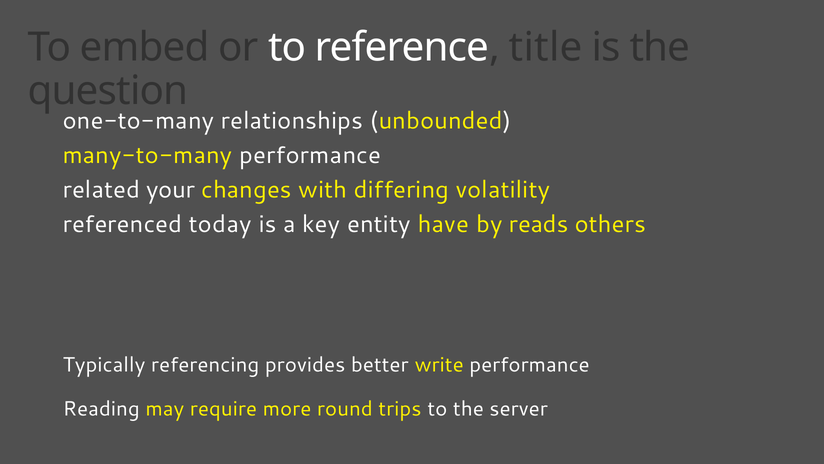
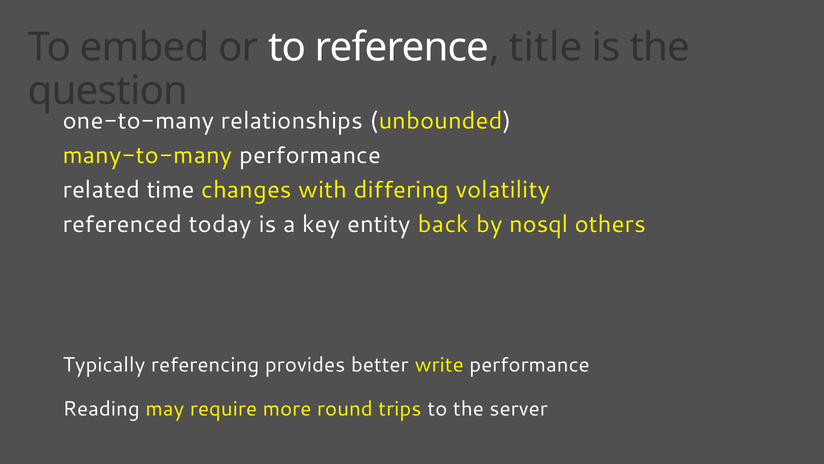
your: your -> time (171, 189)
have: have -> back (443, 224)
reads: reads -> nosql (539, 224)
